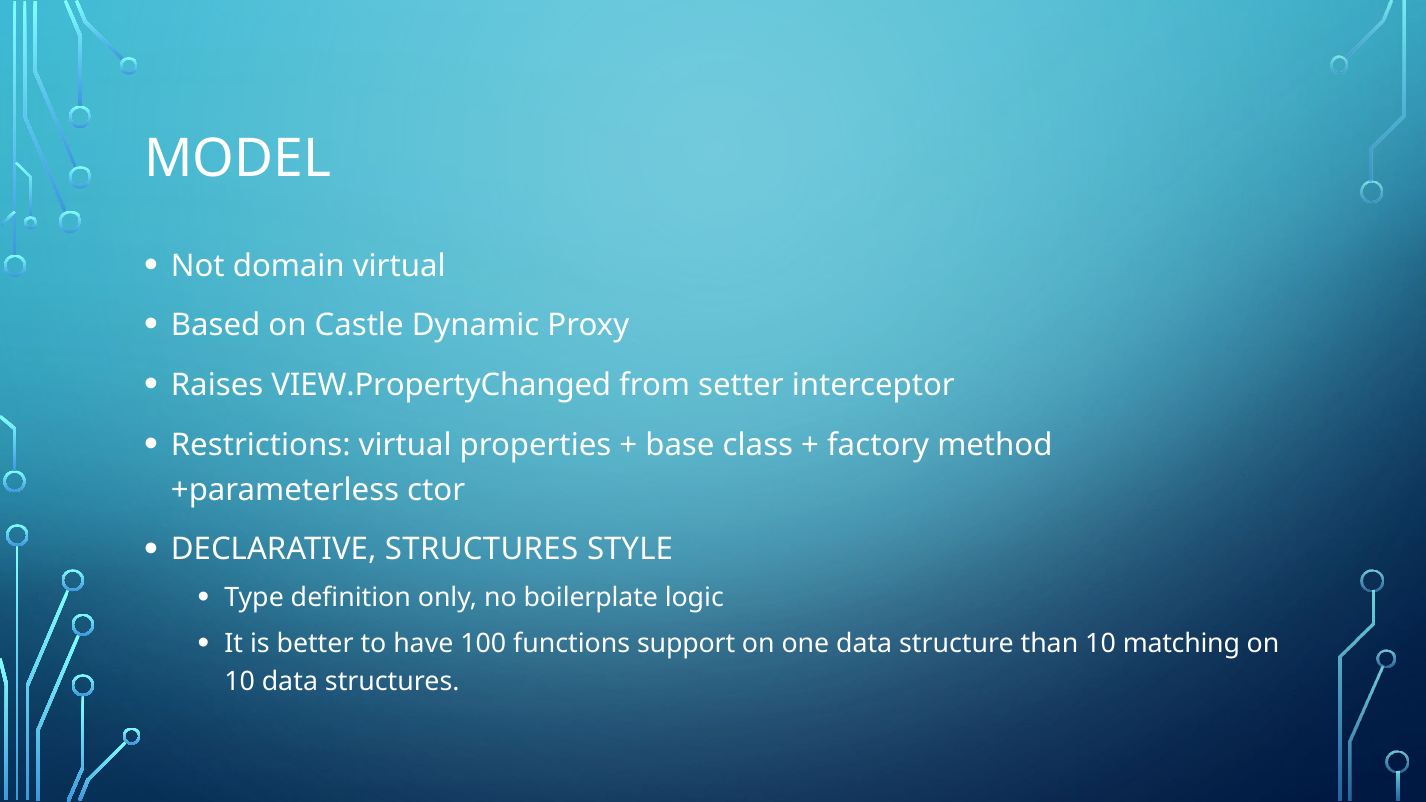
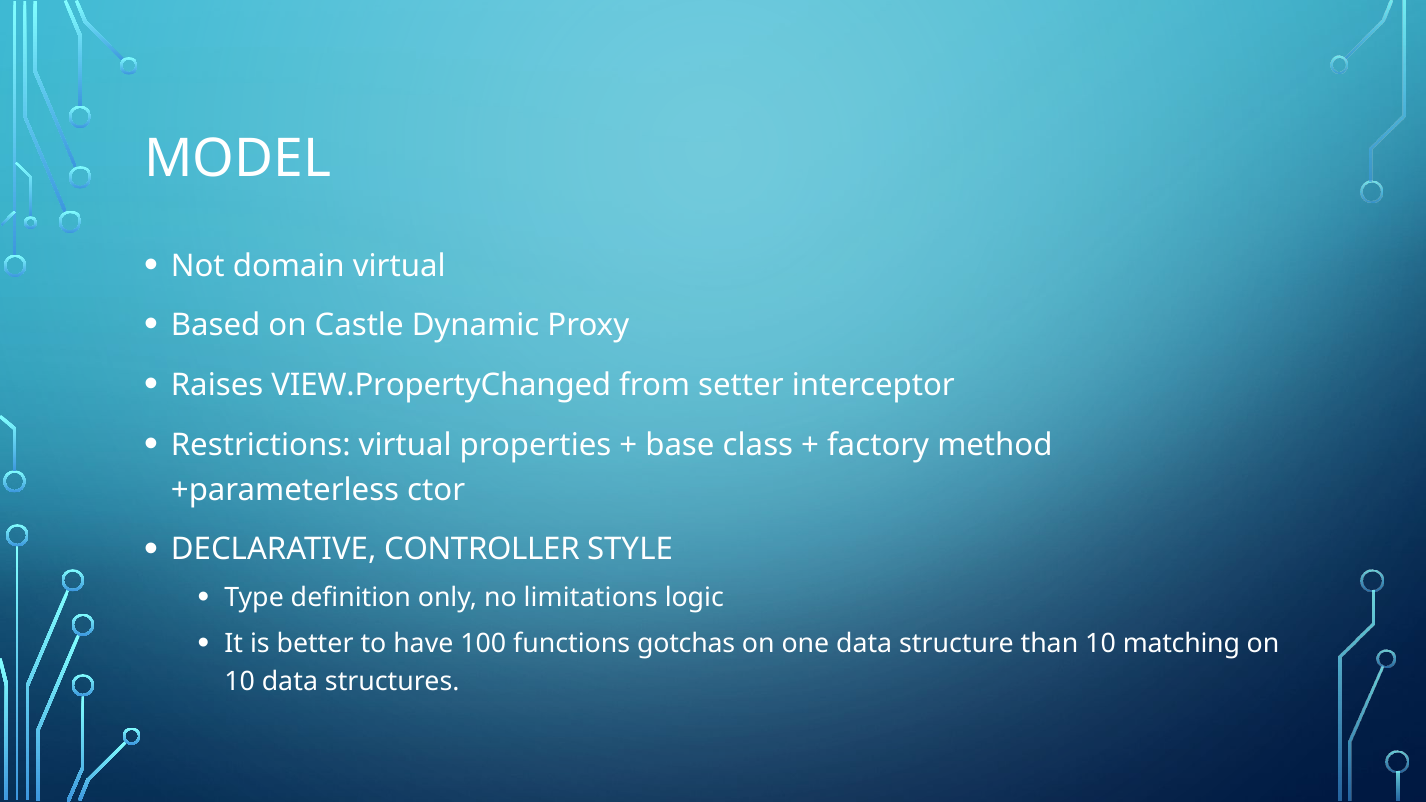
DECLARATIVE STRUCTURES: STRUCTURES -> CONTROLLER (482, 550)
boilerplate: boilerplate -> limitations (591, 598)
support: support -> gotchas (686, 644)
